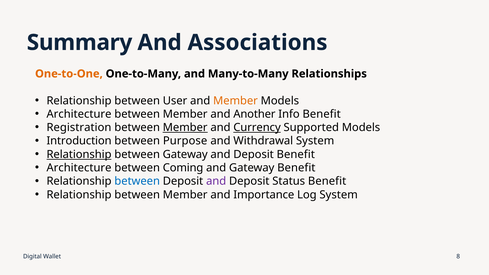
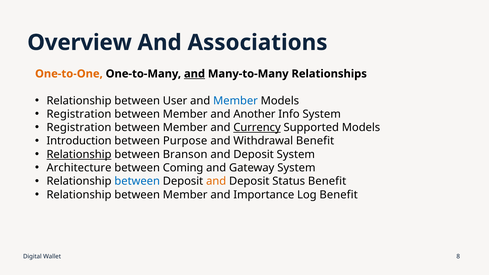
Summary: Summary -> Overview (80, 43)
and underline: none -> present (194, 74)
Member colour: orange -> blue (235, 101)
Architecture: Architecture -> Registration (79, 114)
Info Benefit: Benefit -> System (322, 114)
Member underline: present -> none (185, 128)
Withdrawal System: System -> Benefit (315, 141)
between Gateway: Gateway -> Branson (185, 154)
Deposit Benefit: Benefit -> System (296, 154)
Gateway Benefit: Benefit -> System (296, 168)
and colour: purple -> orange (216, 181)
Log System: System -> Benefit (339, 195)
